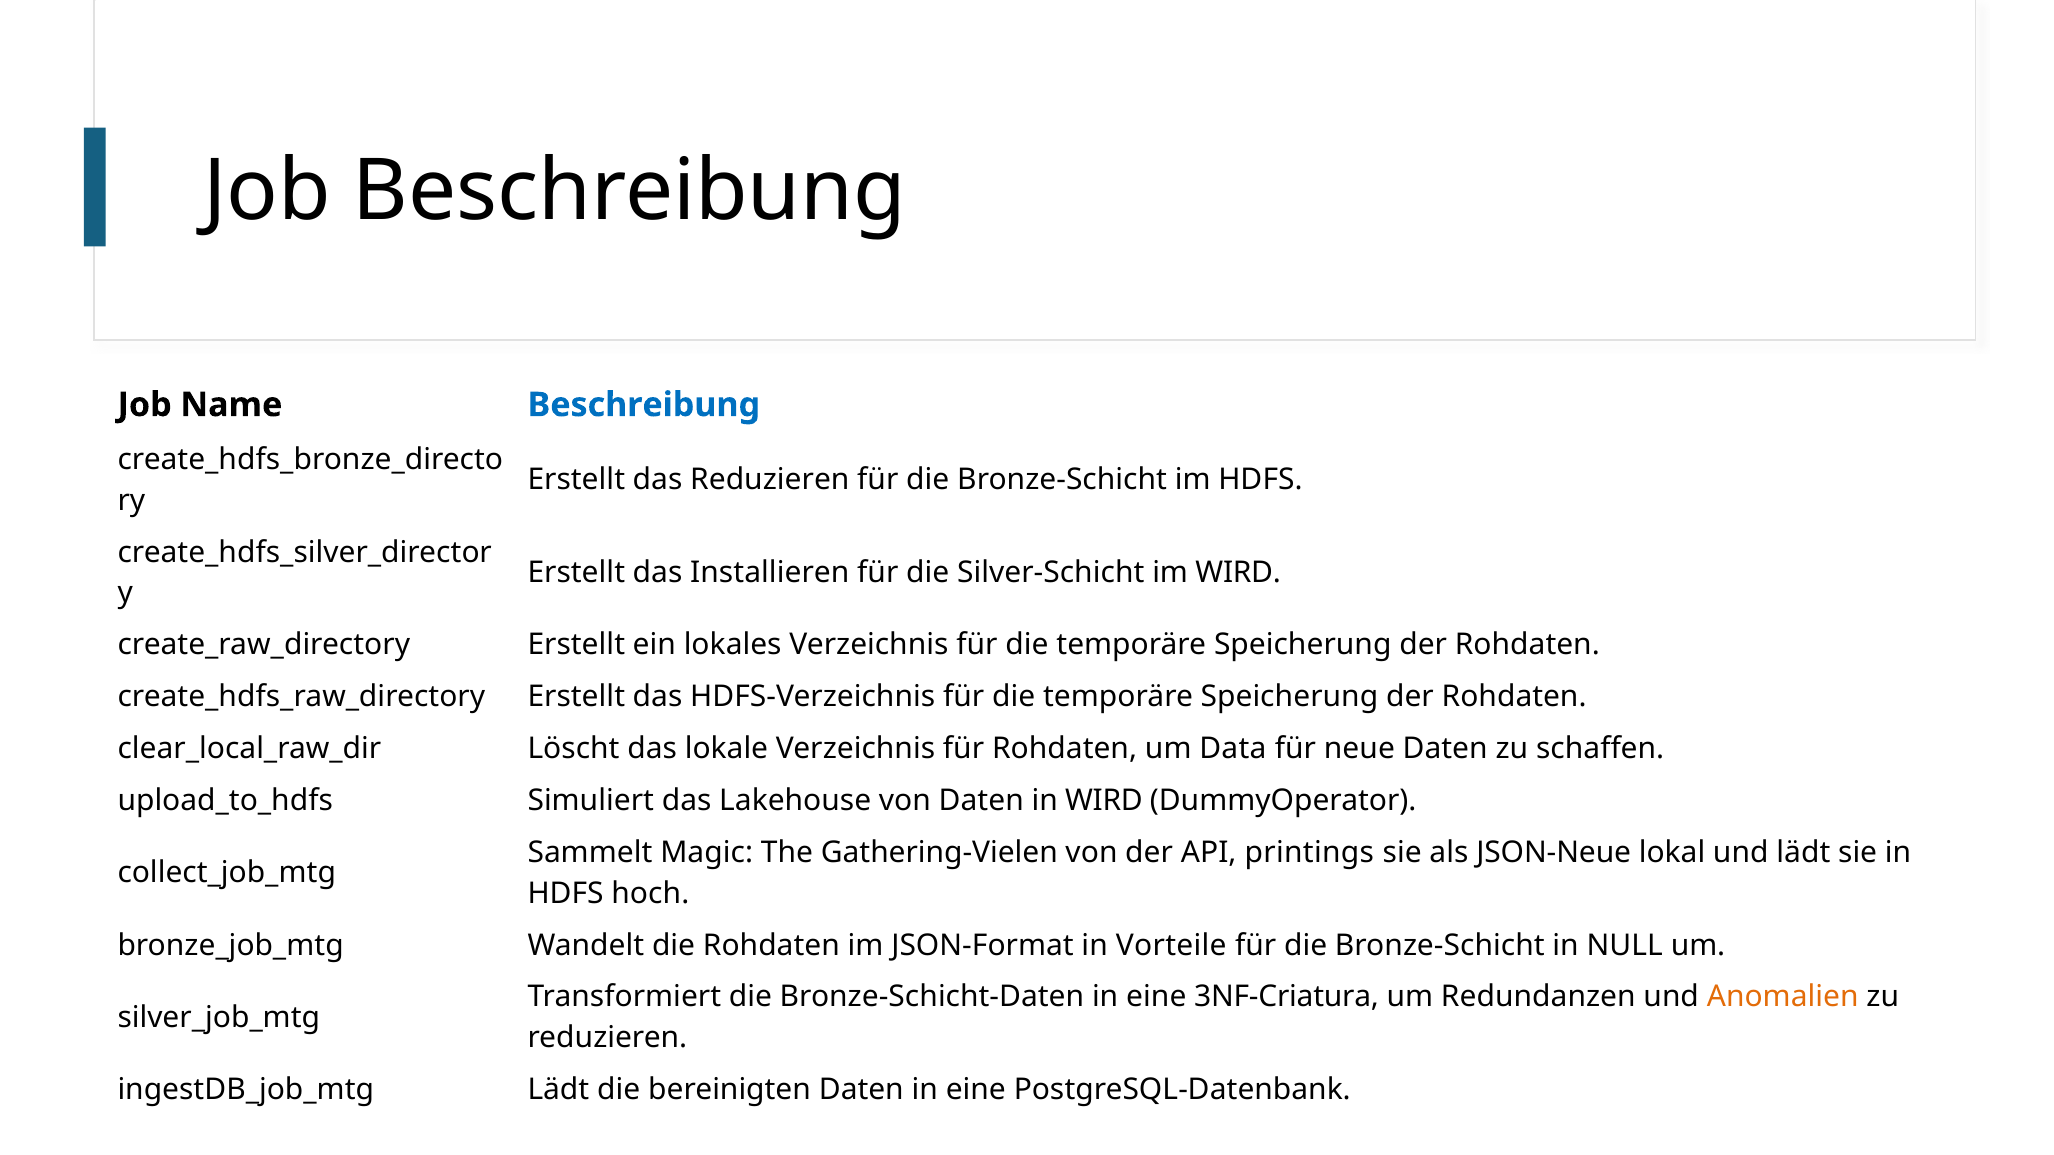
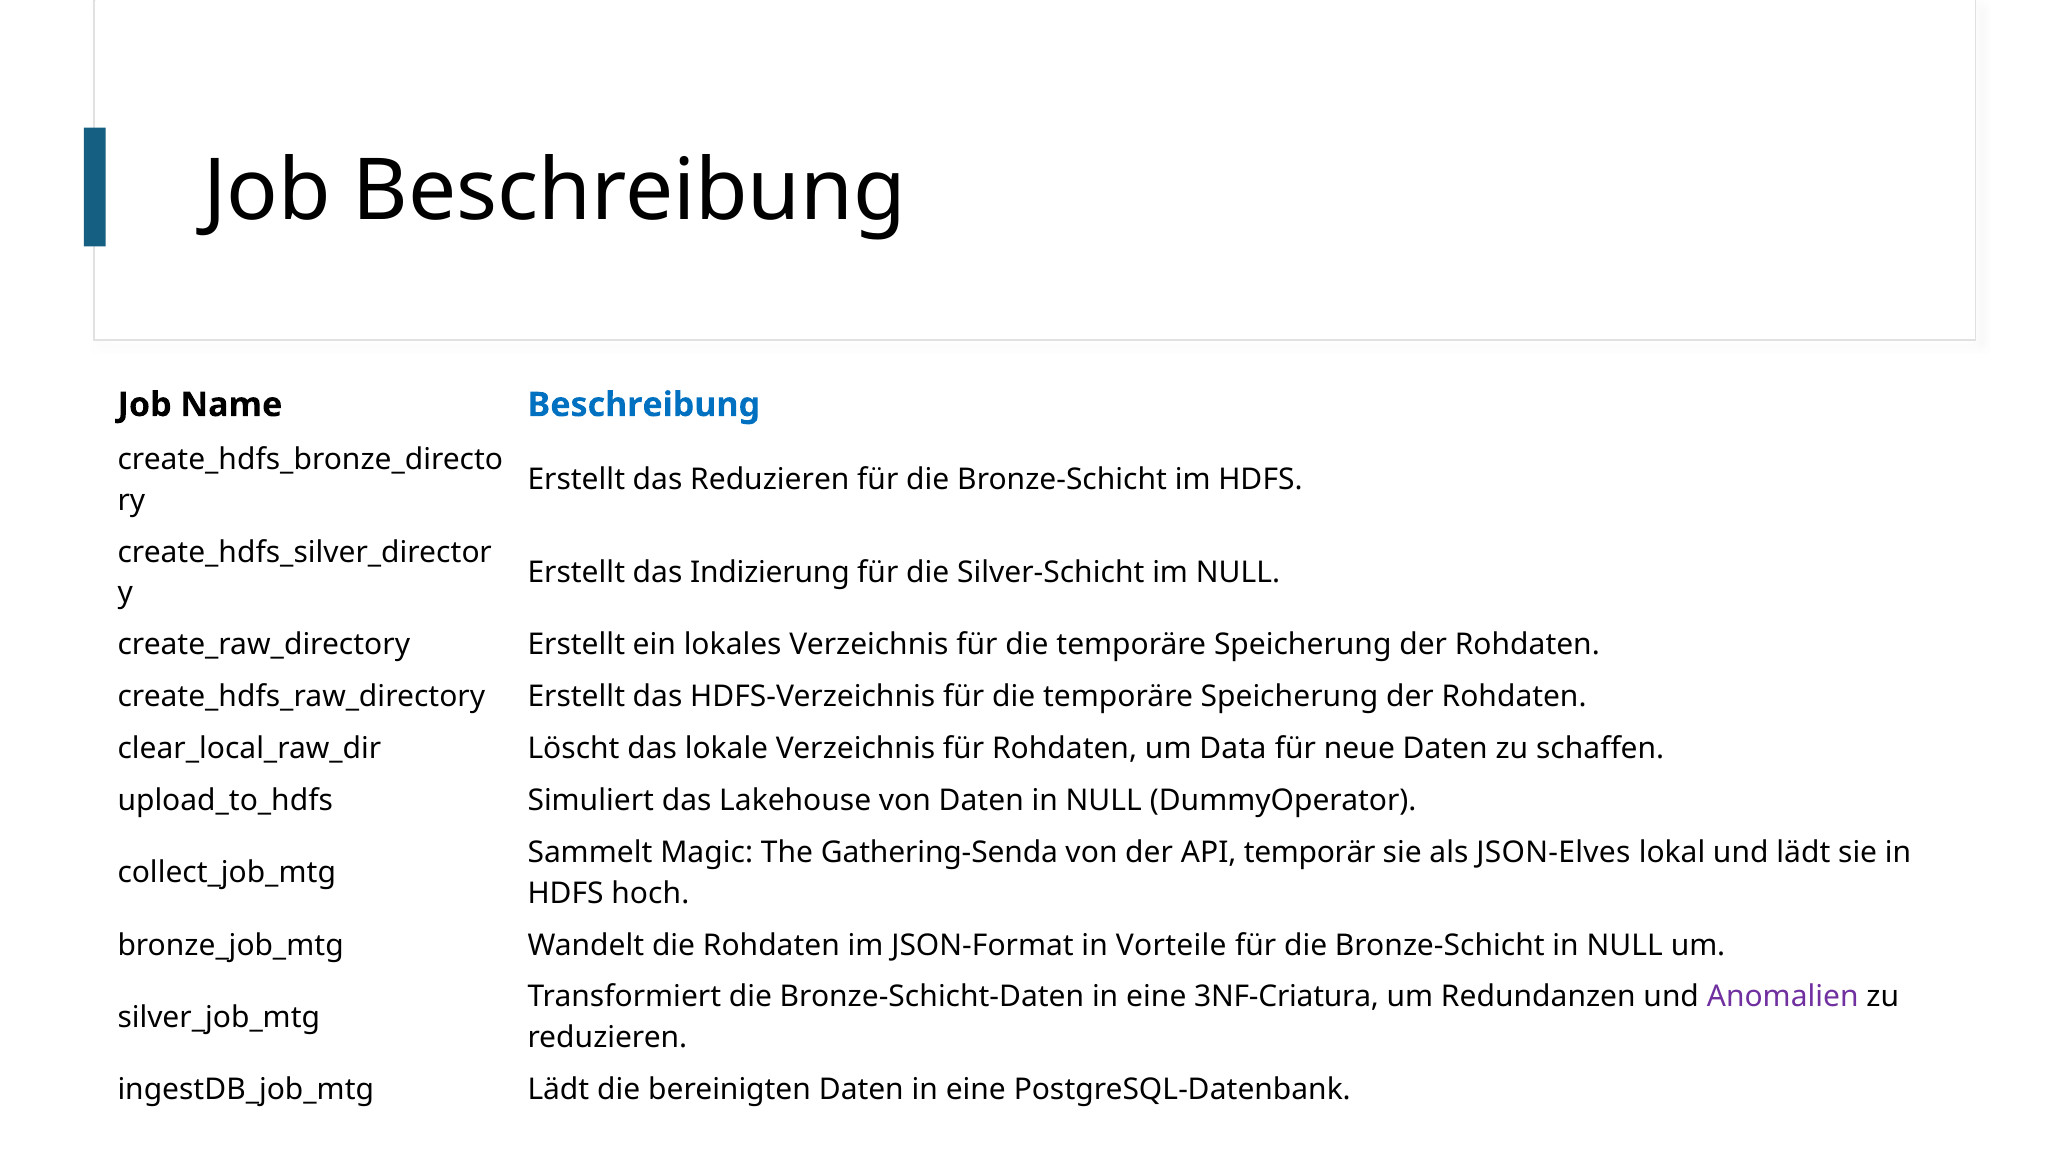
Installieren: Installieren -> Indizierung (770, 573)
im WIRD: WIRD -> NULL (1238, 573)
Daten in WIRD: WIRD -> NULL (1104, 801)
Gathering-Vielen: Gathering-Vielen -> Gathering-Senda (939, 853)
printings: printings -> temporär (1310, 853)
JSON-Neue: JSON-Neue -> JSON-Elves (1553, 853)
Anomalien colour: orange -> purple (1783, 997)
